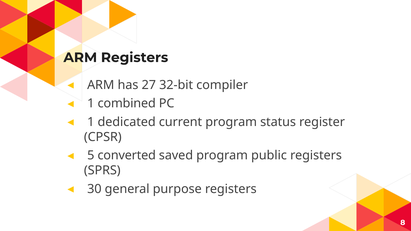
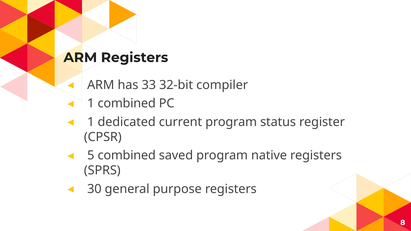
27: 27 -> 33 (149, 85)
5 converted: converted -> combined (127, 156)
public: public -> native (269, 156)
